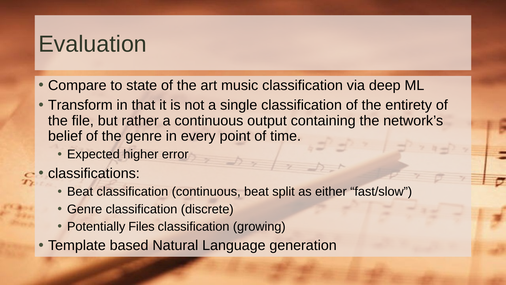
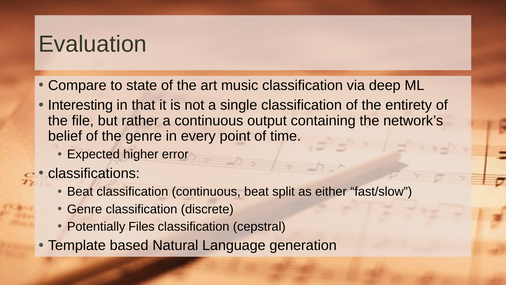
Transform: Transform -> Interesting (80, 105)
growing: growing -> cepstral (259, 226)
